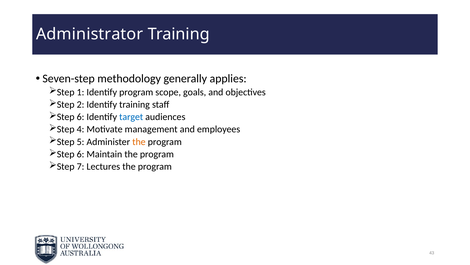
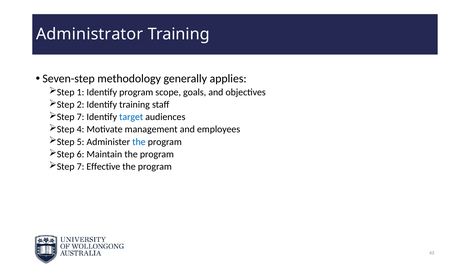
6: 6 -> 7 (81, 117)
the colour: orange -> blue (139, 142)
Lectures: Lectures -> Effective (103, 166)
